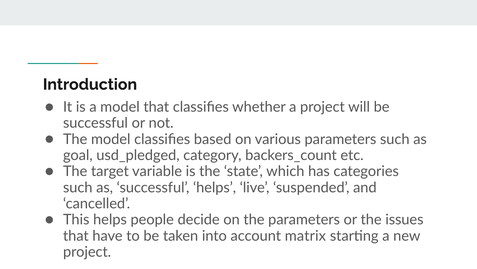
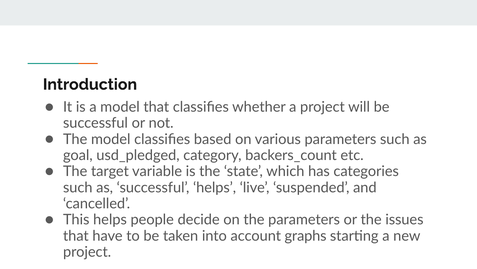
matrix: matrix -> graphs (306, 235)
